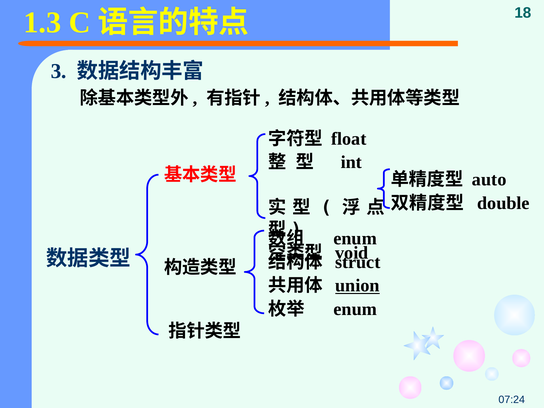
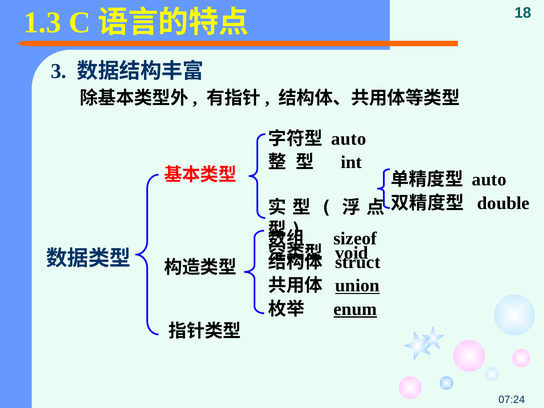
float: float -> auto (349, 139)
enum: enum -> sizeof (355, 238)
enum underline: none -> present (355, 309)
